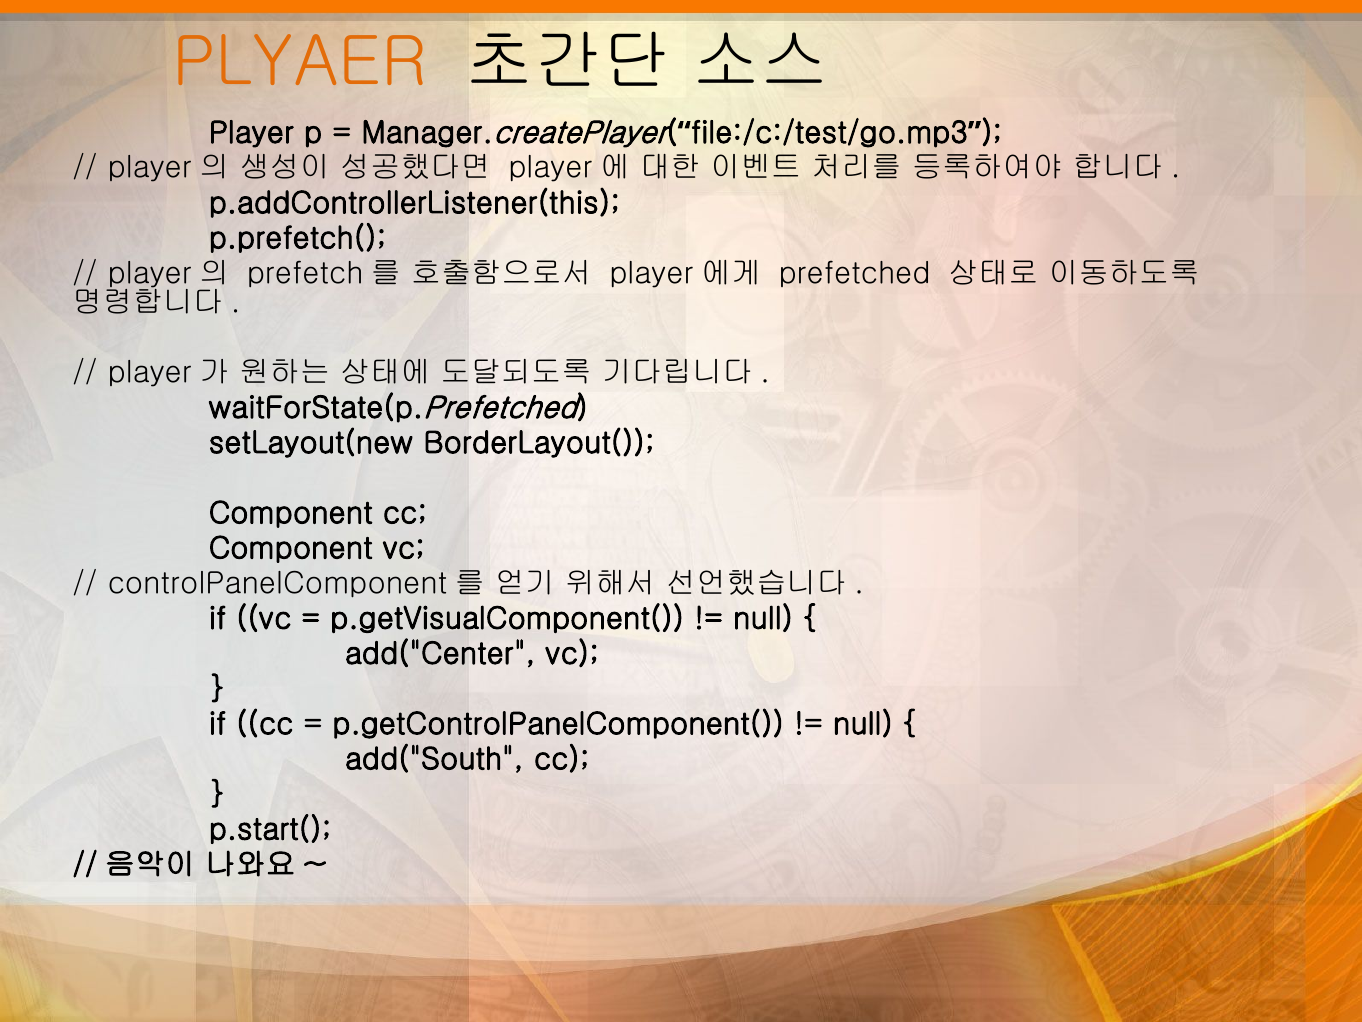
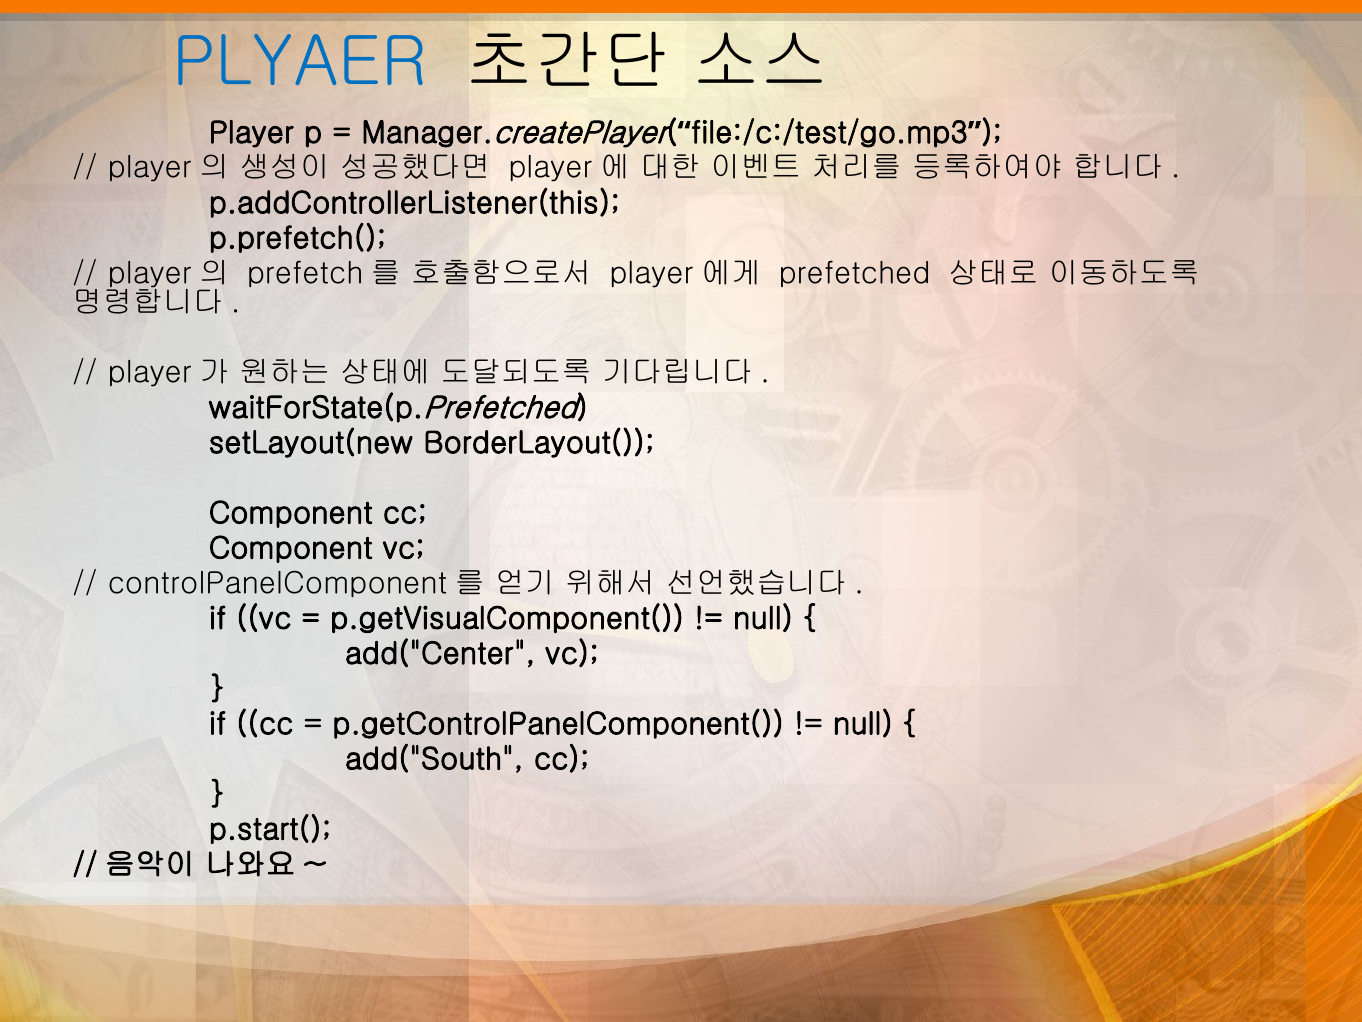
PLYAER colour: orange -> blue (300, 61)
